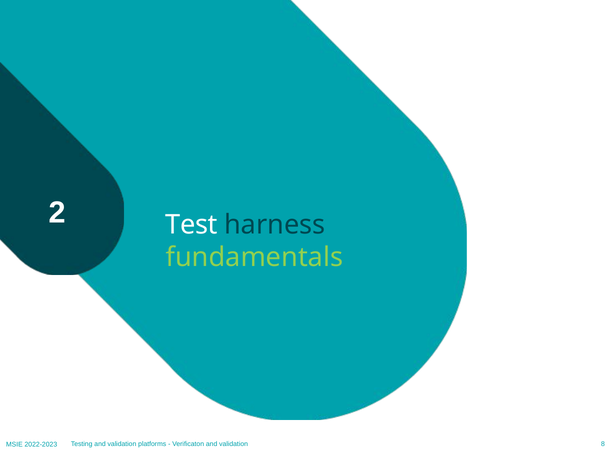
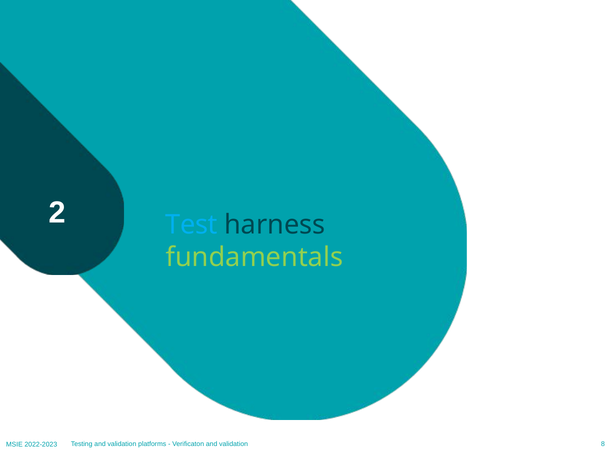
Test colour: white -> light blue (191, 225)
